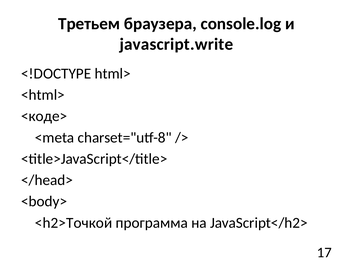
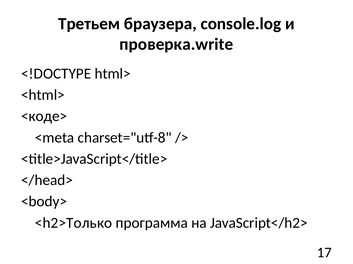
javascript.write: javascript.write -> проверка.write (176, 44)
<h2>Точкой: <h2>Точкой -> <h2>Только (74, 223)
